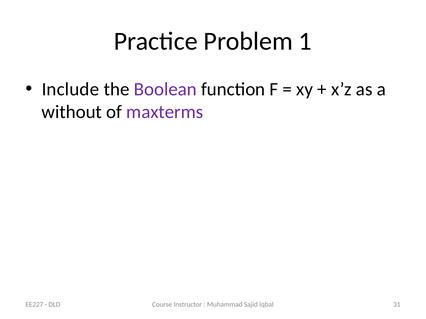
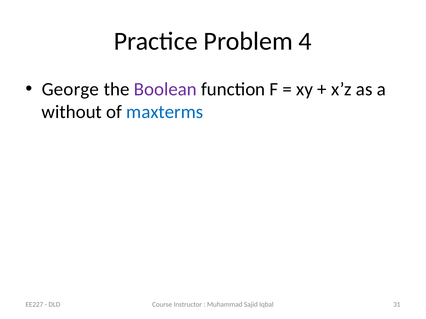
1: 1 -> 4 (305, 41)
Include: Include -> George (70, 89)
maxterms colour: purple -> blue (165, 112)
